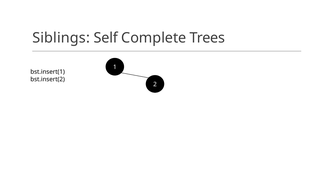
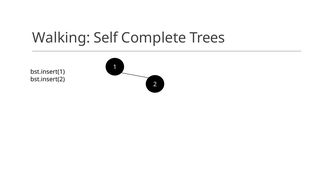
Siblings: Siblings -> Walking (61, 38)
